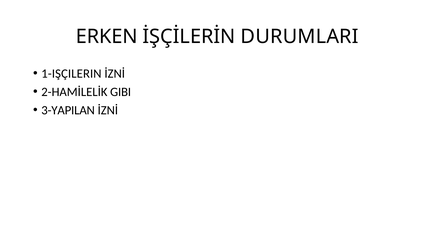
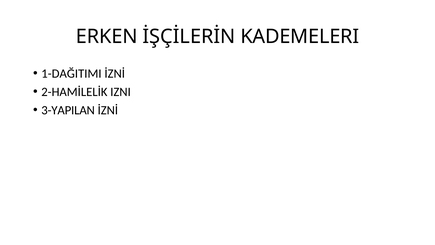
DURUMLARI: DURUMLARI -> KADEMELERI (300, 37)
1-IŞÇILERIN: 1-IŞÇILERIN -> 1-DAĞITIMI (71, 74)
GIBI: GIBI -> IZNI (121, 92)
